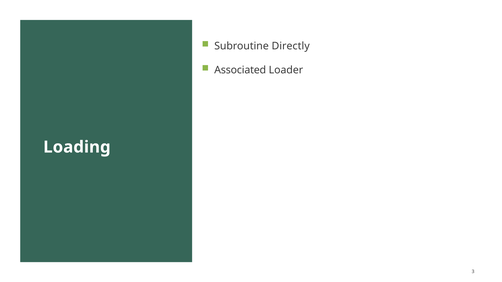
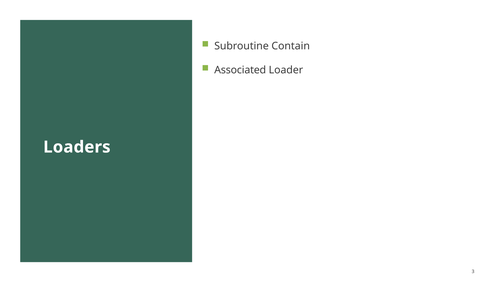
Directly: Directly -> Contain (291, 46)
Loading: Loading -> Loaders (77, 147)
